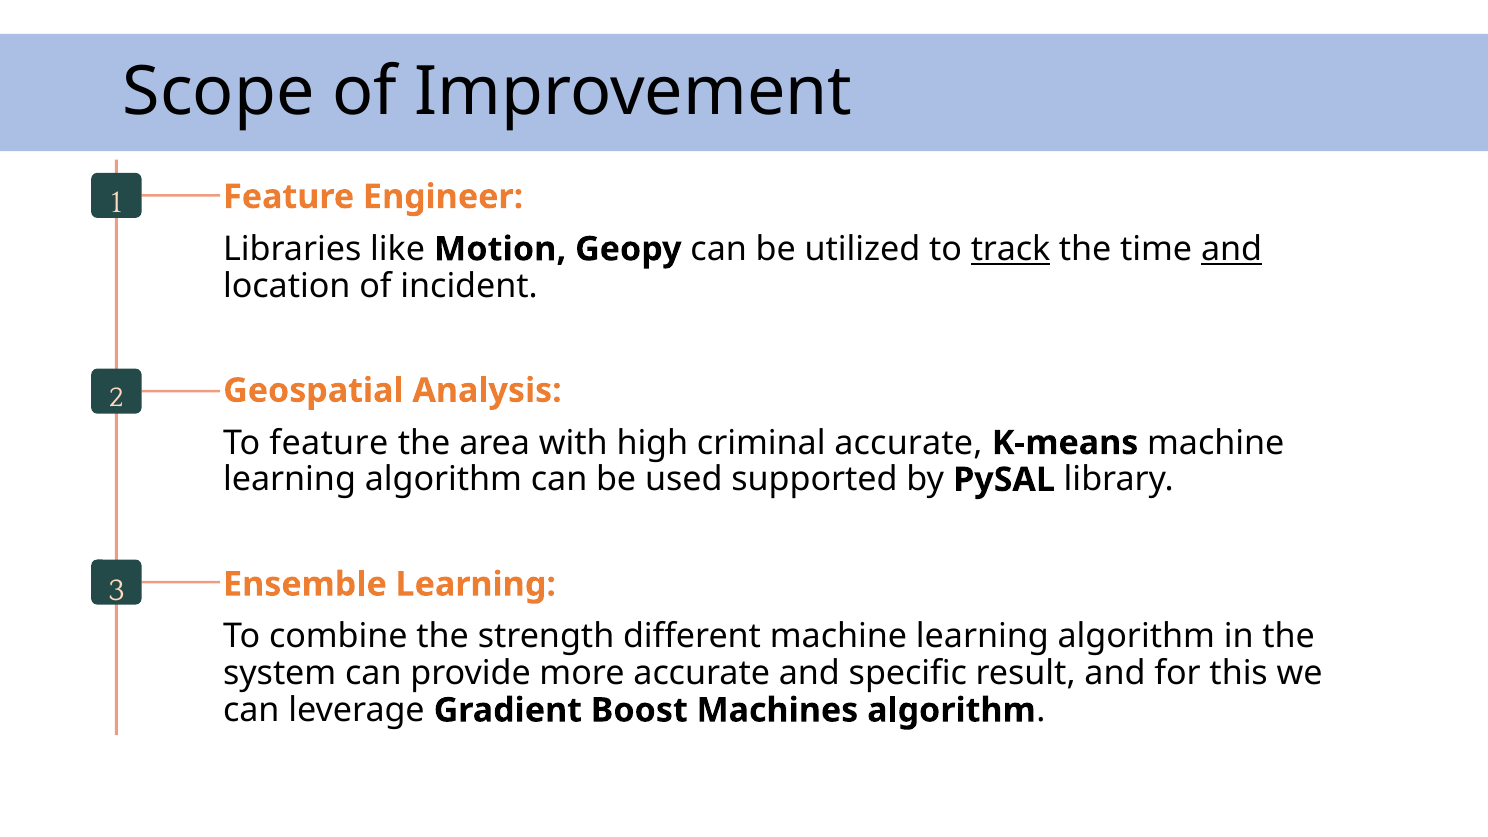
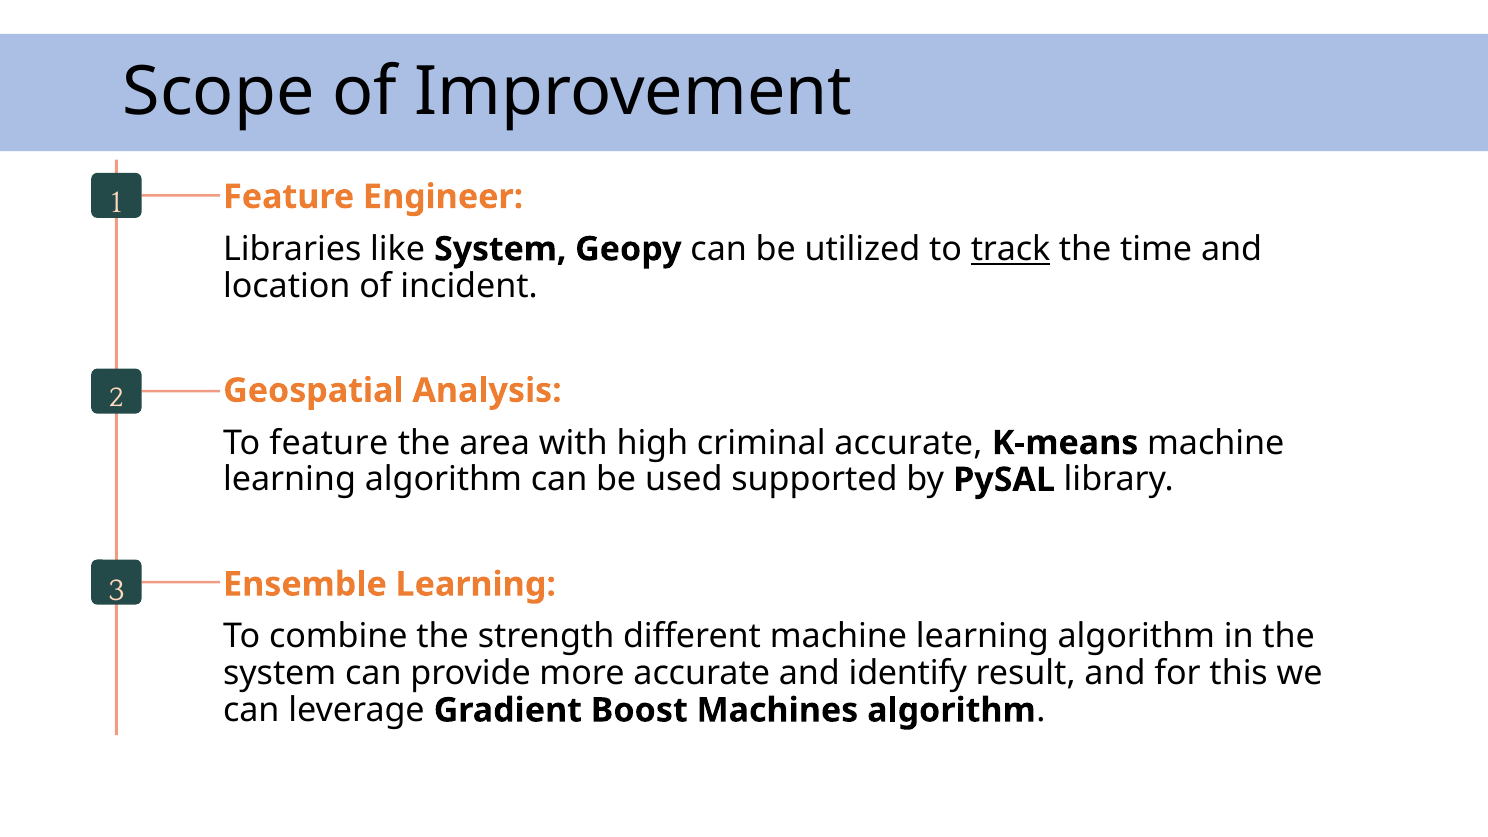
like Motion: Motion -> System (500, 249)
and underline: present -> none (1232, 249)
specific: specific -> identify (908, 673)
